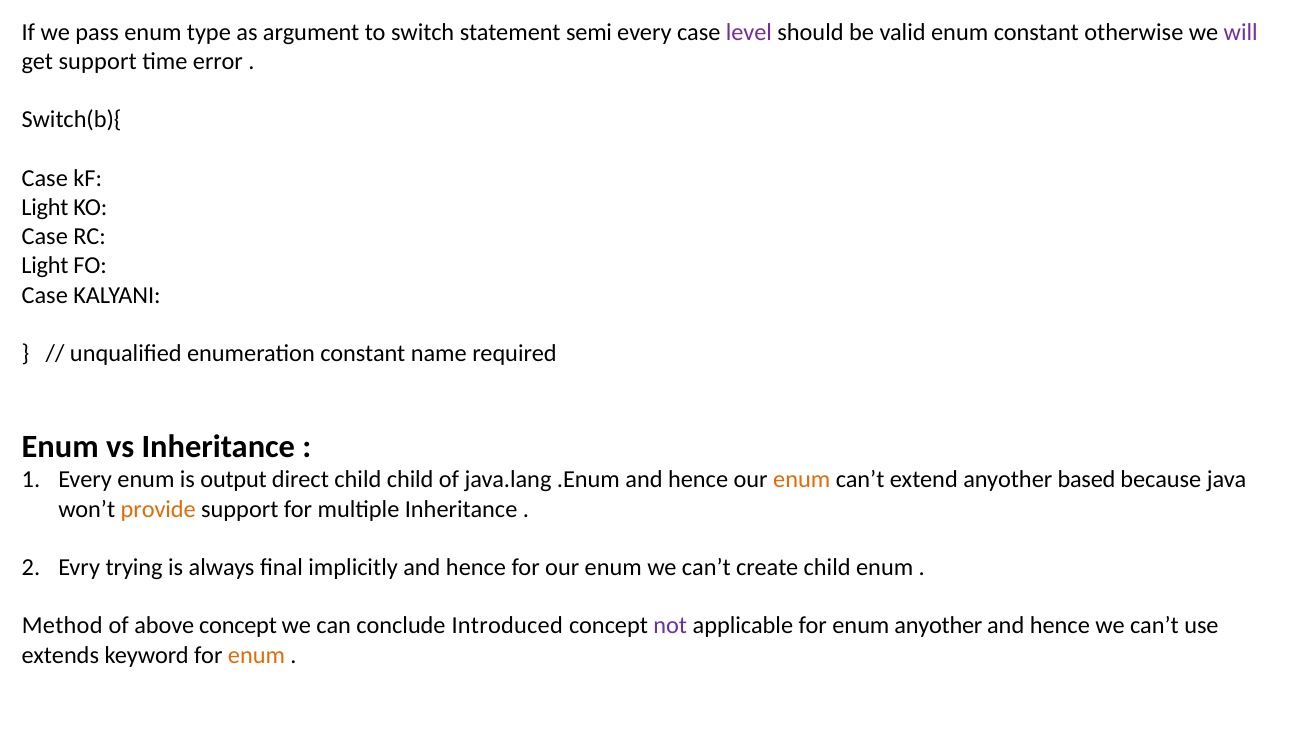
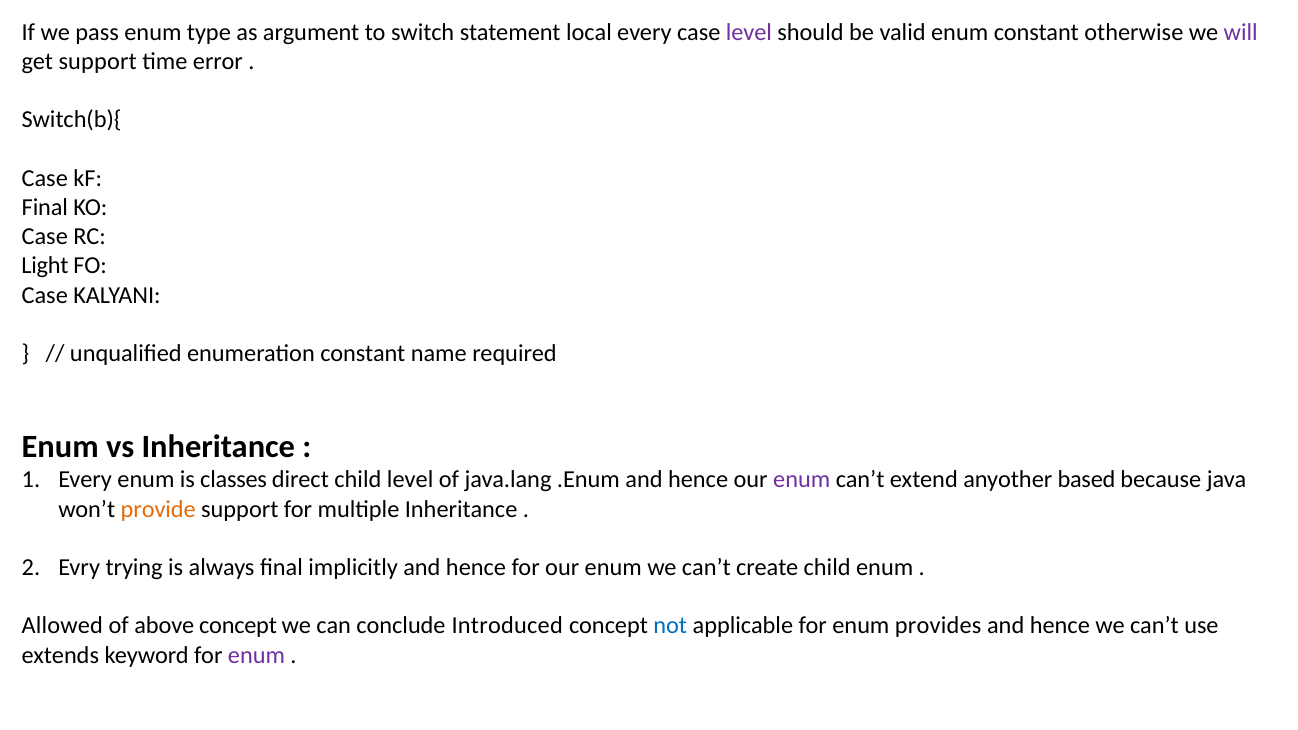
semi: semi -> local (589, 32)
Light: Light -> Final (45, 207)
output: output -> classes (234, 480)
child child: child -> level (410, 480)
enum colour: orange -> purple (802, 480)
Method: Method -> Allowed (62, 626)
not colour: purple -> blue (670, 626)
enum anyother: anyother -> provides (938, 626)
enum colour: orange -> purple (256, 655)
